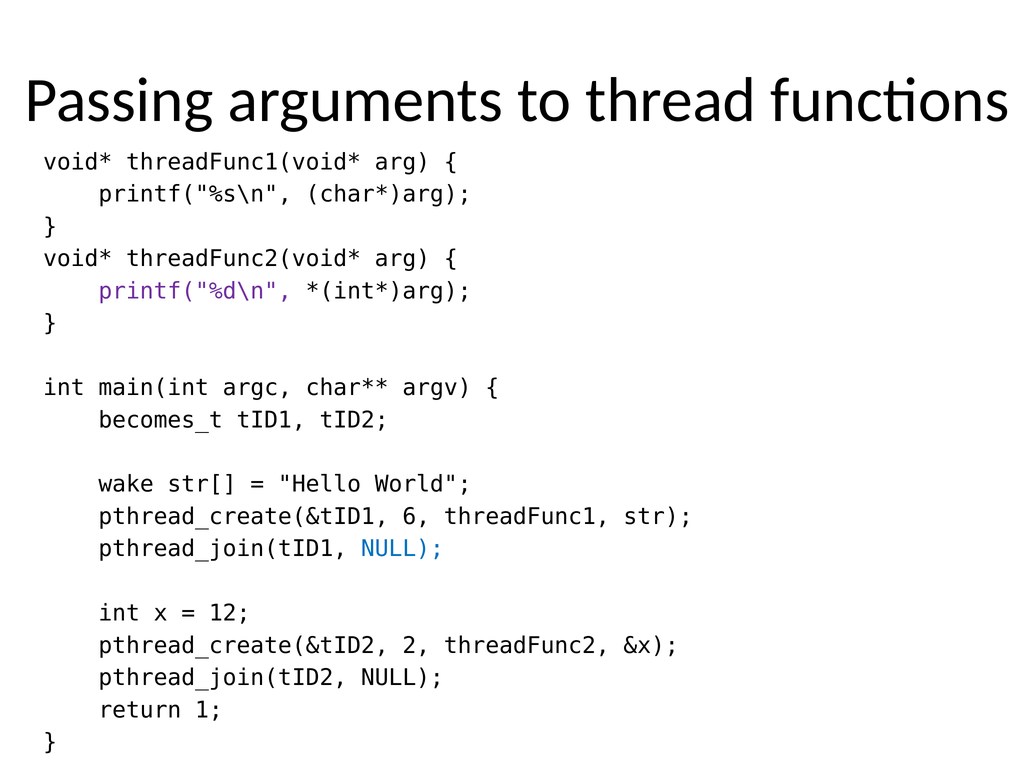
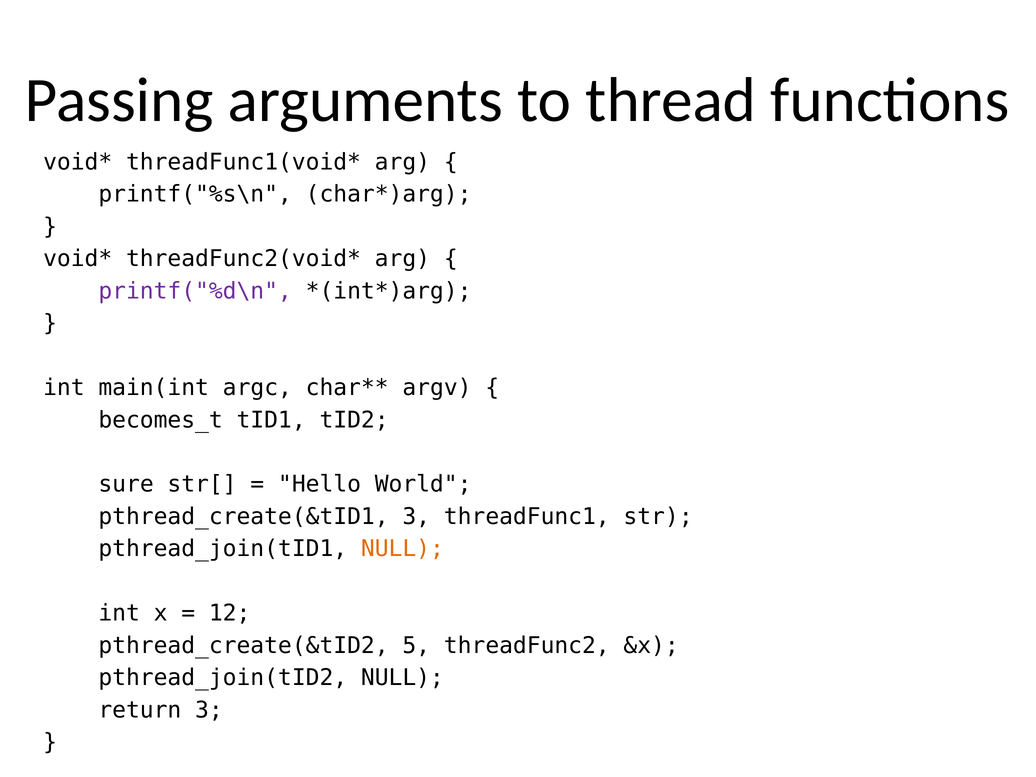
wake: wake -> sure (126, 484)
pthread_create(&tID1 6: 6 -> 3 (416, 517)
NULL colour: blue -> orange (402, 549)
2: 2 -> 5 (416, 645)
return 1: 1 -> 3 (209, 710)
